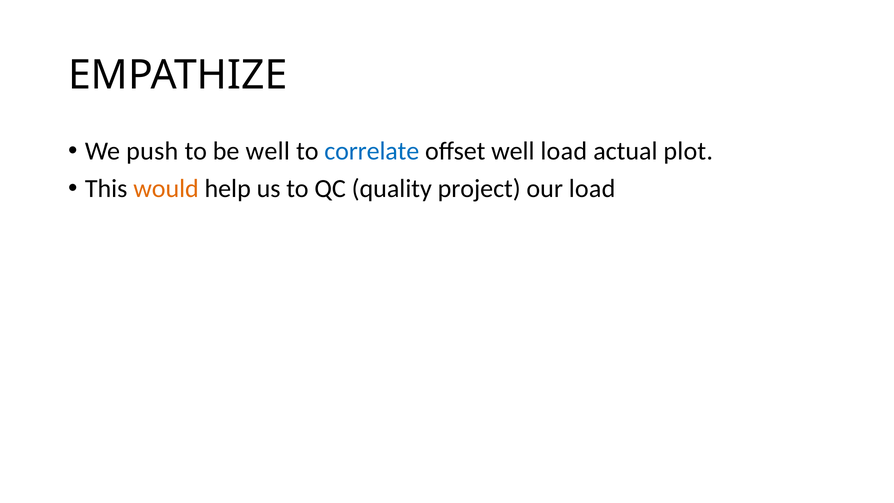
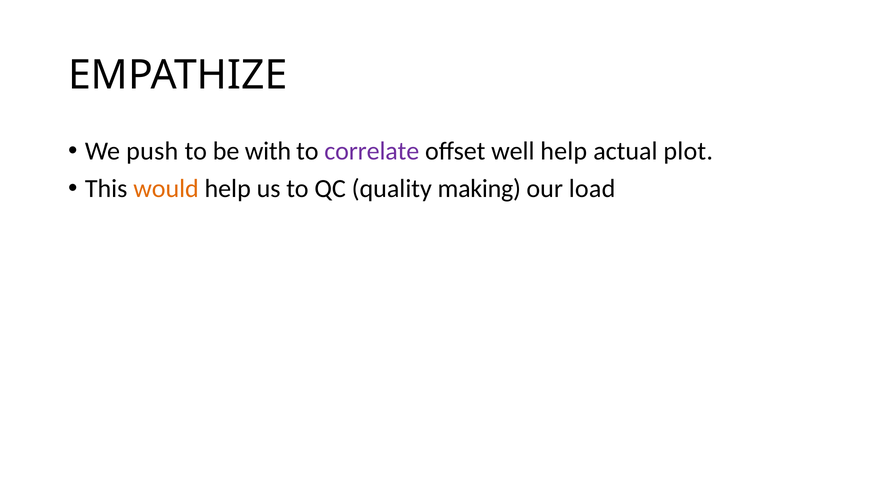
be well: well -> with (268, 151)
correlate colour: blue -> purple (372, 151)
well load: load -> help (564, 151)
project: project -> making (479, 189)
